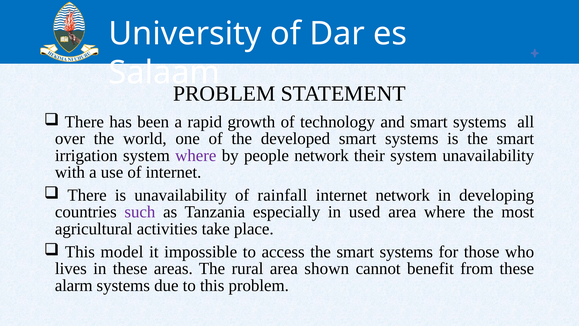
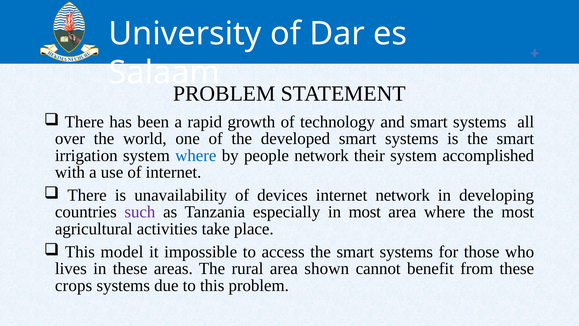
where colour: purple -> blue (196, 155)
system unavailability: unavailability -> accomplished (488, 155)
rainfall: rainfall -> devices (282, 195)
in used: used -> most (365, 212)
alarm: alarm -> crops (74, 285)
